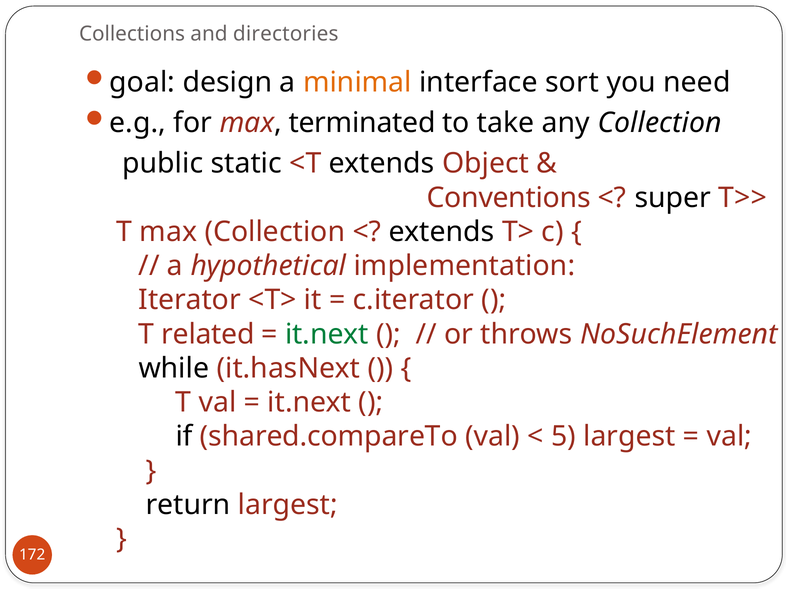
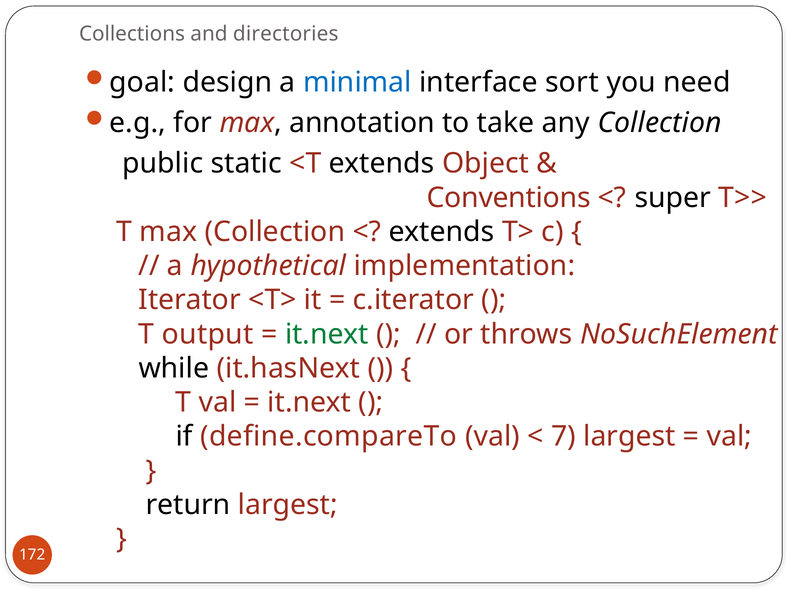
minimal colour: orange -> blue (357, 83)
terminated: terminated -> annotation (362, 123)
related: related -> output (208, 334)
shared.compareTo: shared.compareTo -> define.compareTo (329, 437)
5: 5 -> 7 (563, 437)
